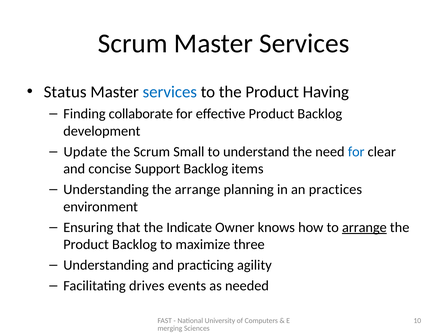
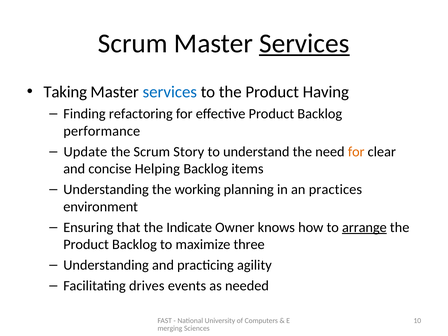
Services underline: none -> present (304, 43)
Status: Status -> Taking (65, 92)
collaborate: collaborate -> refactoring (141, 114)
development: development -> performance (102, 131)
Small: Small -> Story (189, 152)
for colour: blue -> orange (356, 152)
Support: Support -> Helping (157, 169)
the arrange: arrange -> working (198, 190)
